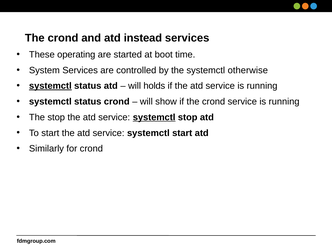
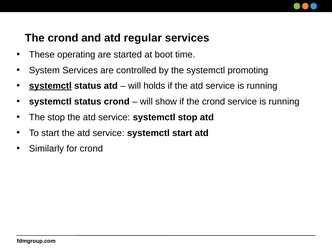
instead: instead -> regular (143, 38)
otherwise: otherwise -> promoting (248, 70)
systemctl underline: present -> none (154, 117)
